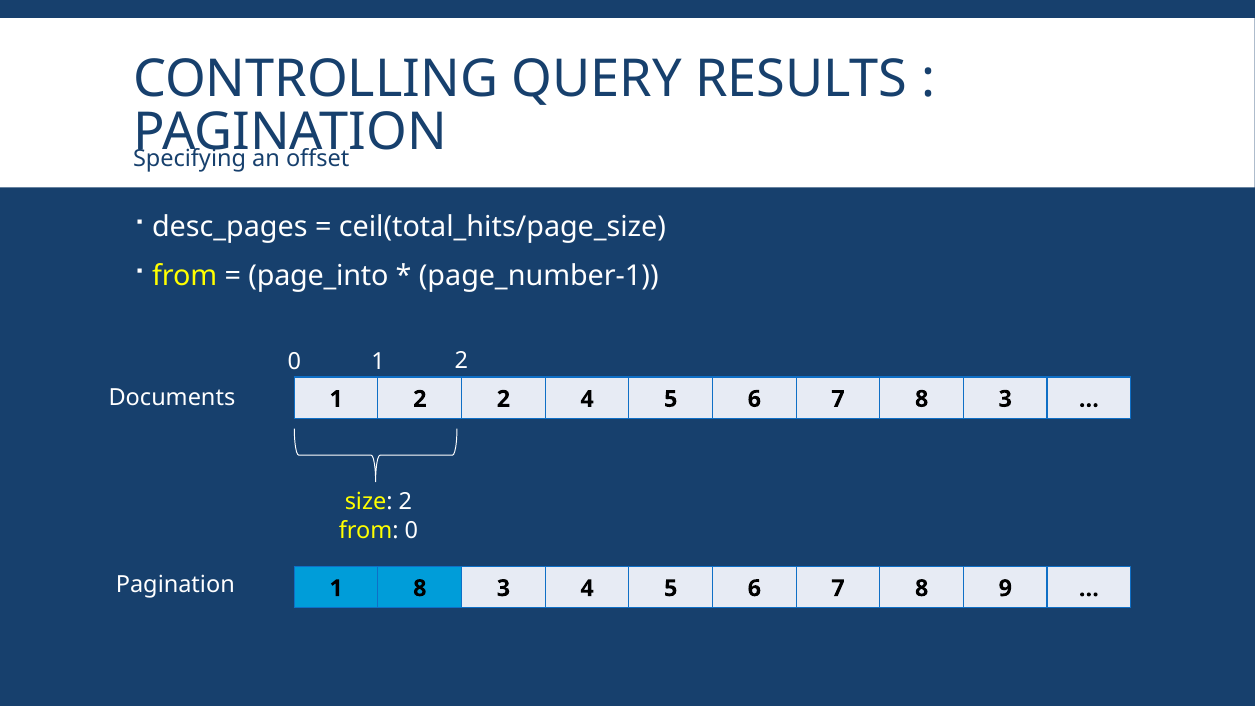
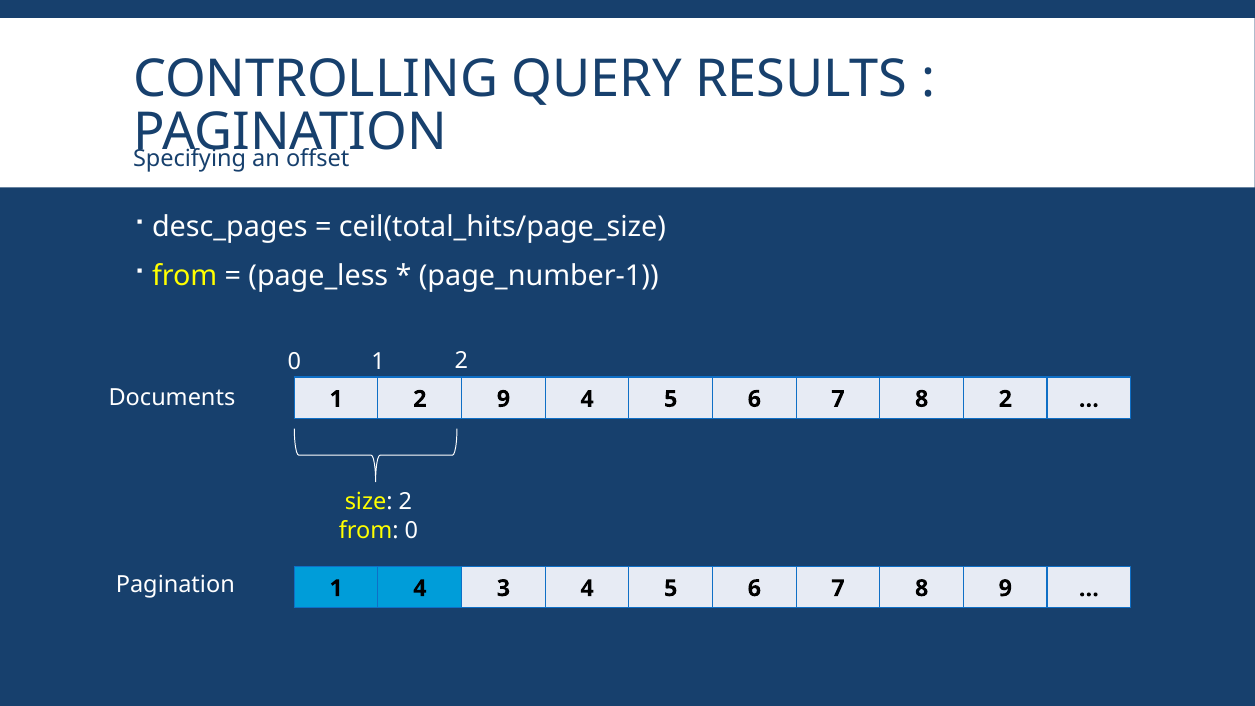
page_into: page_into -> page_less (318, 276)
2 2: 2 -> 9 (503, 399)
7 8 3: 3 -> 2 (1005, 399)
1 8: 8 -> 4 (420, 588)
